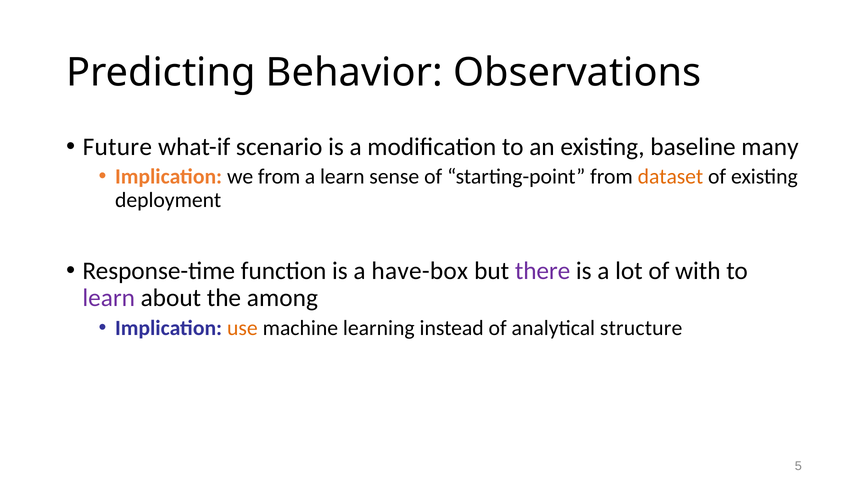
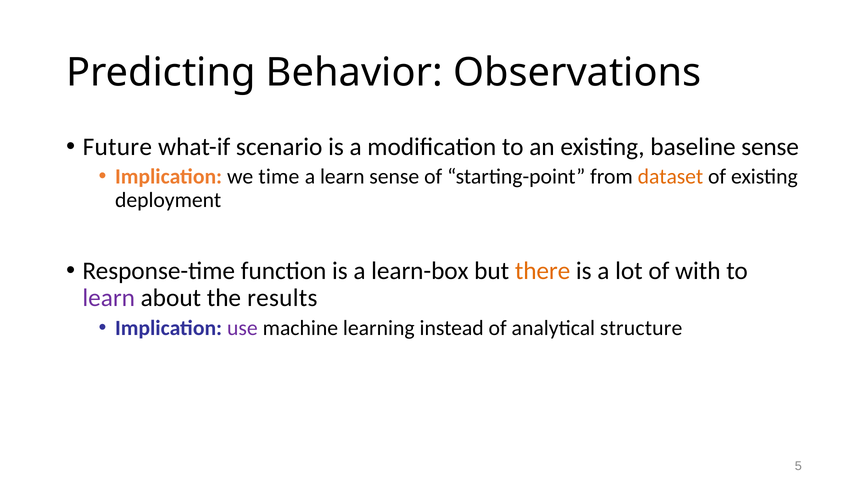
baseline many: many -> sense (770, 147)
we from: from -> time (279, 177)
have-box: have-box -> learn-box (420, 271)
there colour: purple -> orange (543, 271)
among: among -> results (282, 298)
use colour: orange -> purple (242, 328)
